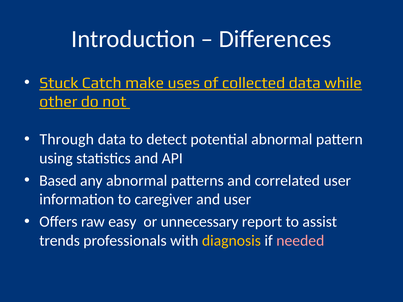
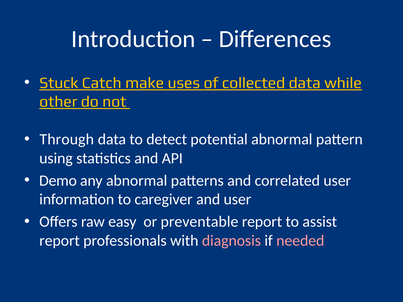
Based: Based -> Demo (58, 181)
unnecessary: unnecessary -> preventable (199, 222)
trends: trends -> report (60, 241)
diagnosis colour: yellow -> pink (231, 241)
